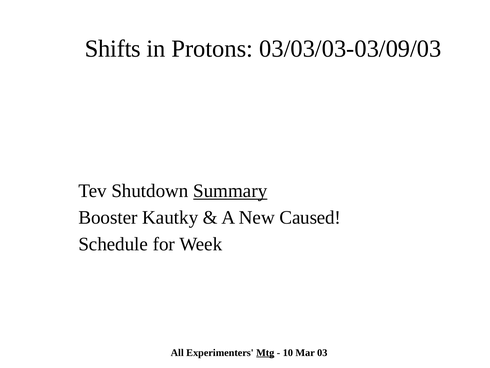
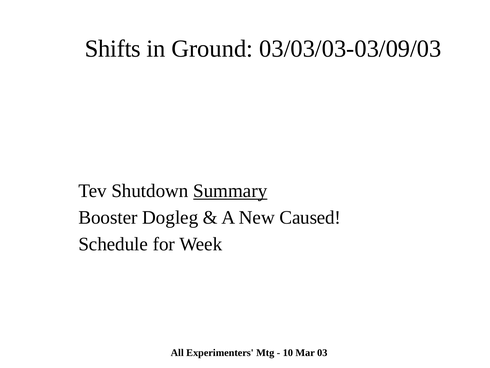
Protons: Protons -> Ground (212, 49)
Kautky: Kautky -> Dogleg (170, 217)
Mtg underline: present -> none (265, 352)
